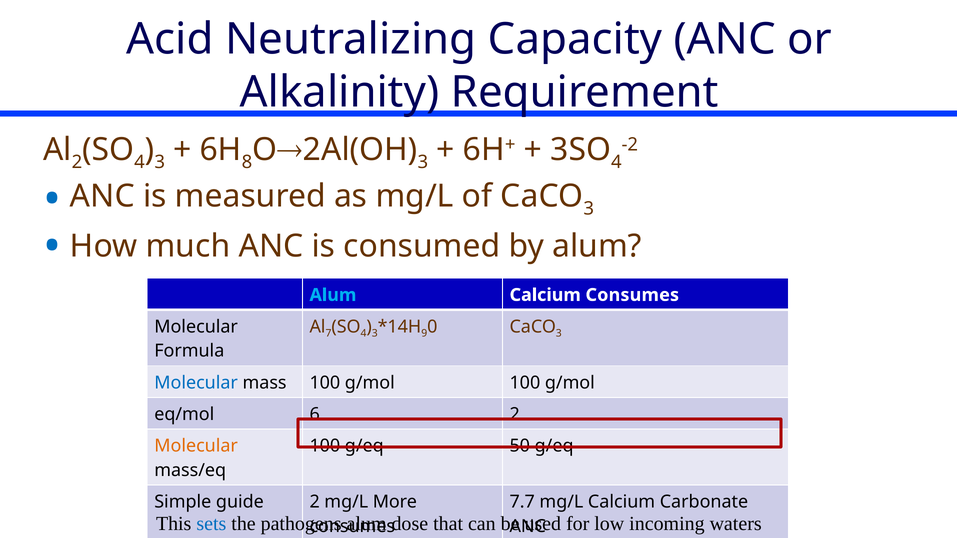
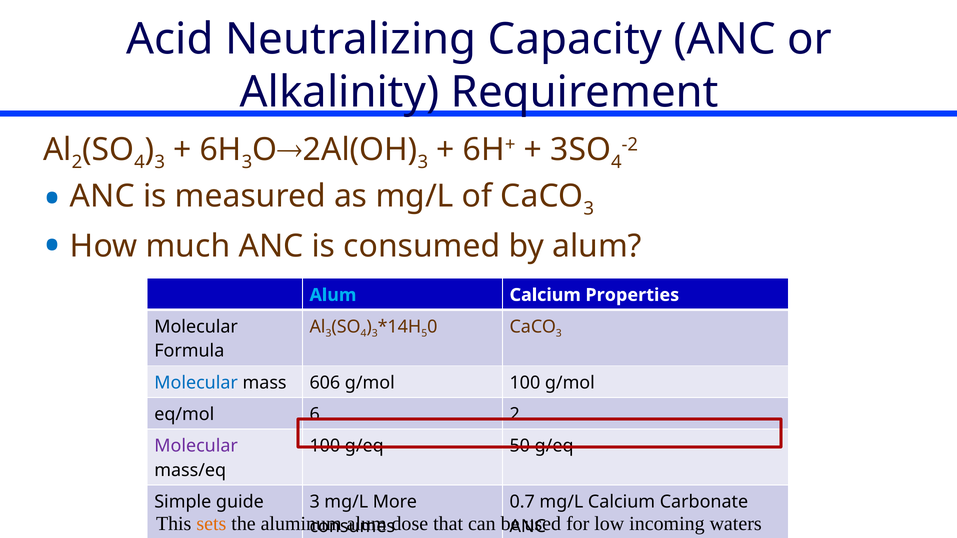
8: 8 -> 3 (247, 162)
Calcium Consumes: Consumes -> Properties (632, 295)
7: 7 -> 3 (329, 334)
9: 9 -> 5 (424, 334)
mass 100: 100 -> 606 (325, 383)
Molecular colour: orange -> purple (196, 446)
guide 2: 2 -> 3 (315, 502)
7.7: 7.7 -> 0.7 (522, 502)
sets colour: blue -> orange (211, 524)
pathogens: pathogens -> aluminum (301, 524)
